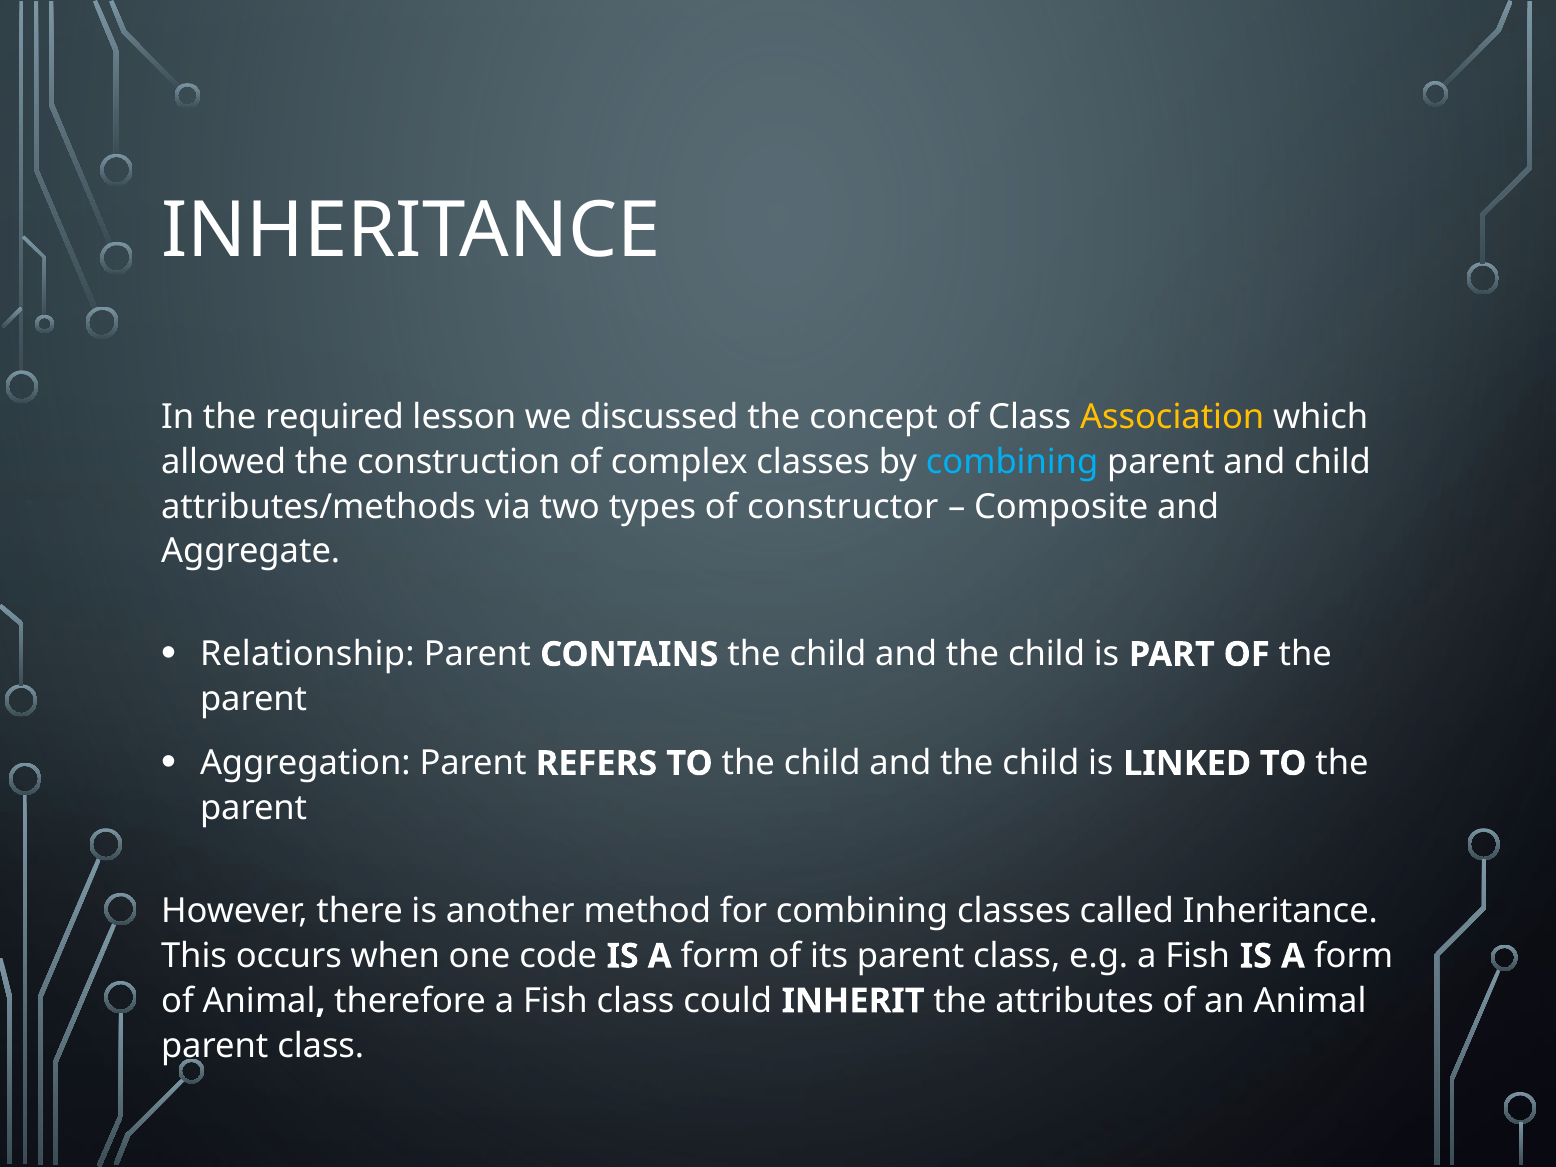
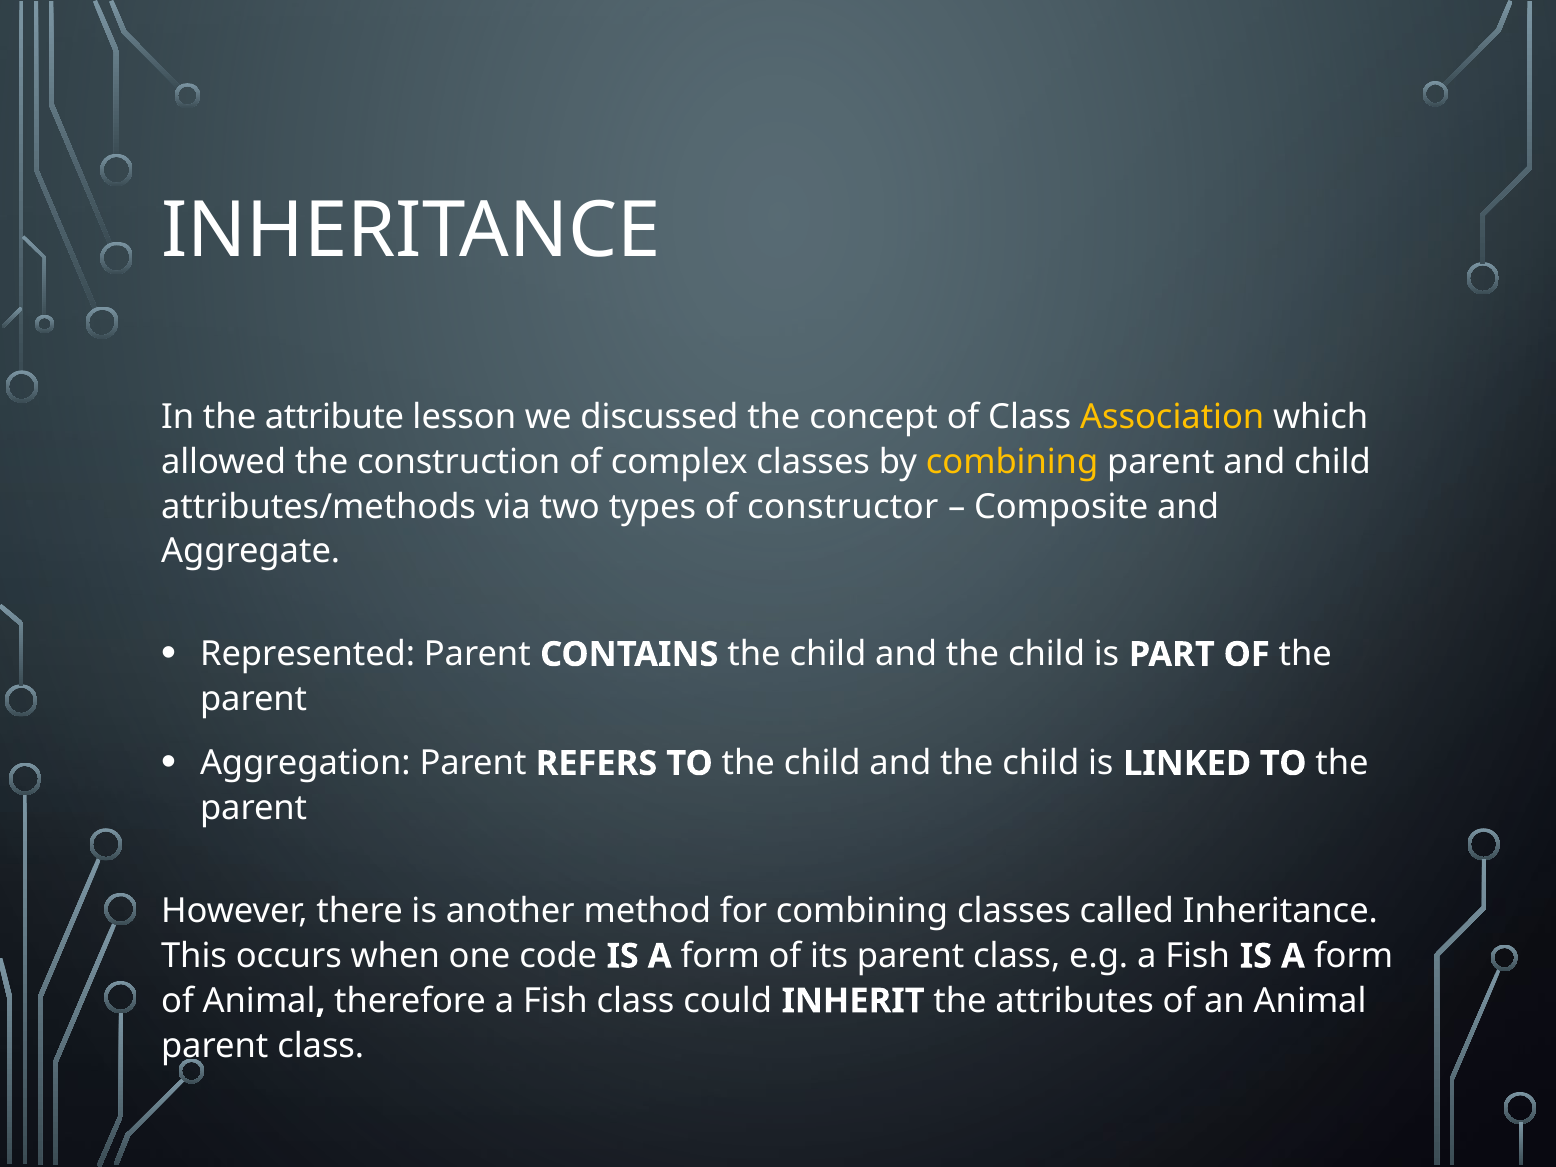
required: required -> attribute (335, 417)
combining colour: light blue -> yellow (1012, 462)
Relationship: Relationship -> Represented (308, 654)
